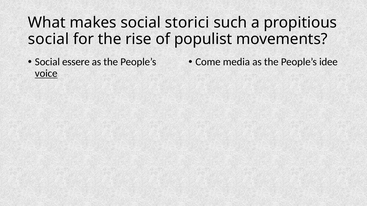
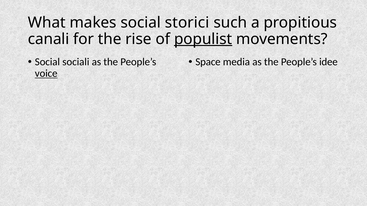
social: social -> canali (49, 39)
populist underline: none -> present (203, 39)
essere: essere -> sociali (76, 62)
Come: Come -> Space (208, 62)
